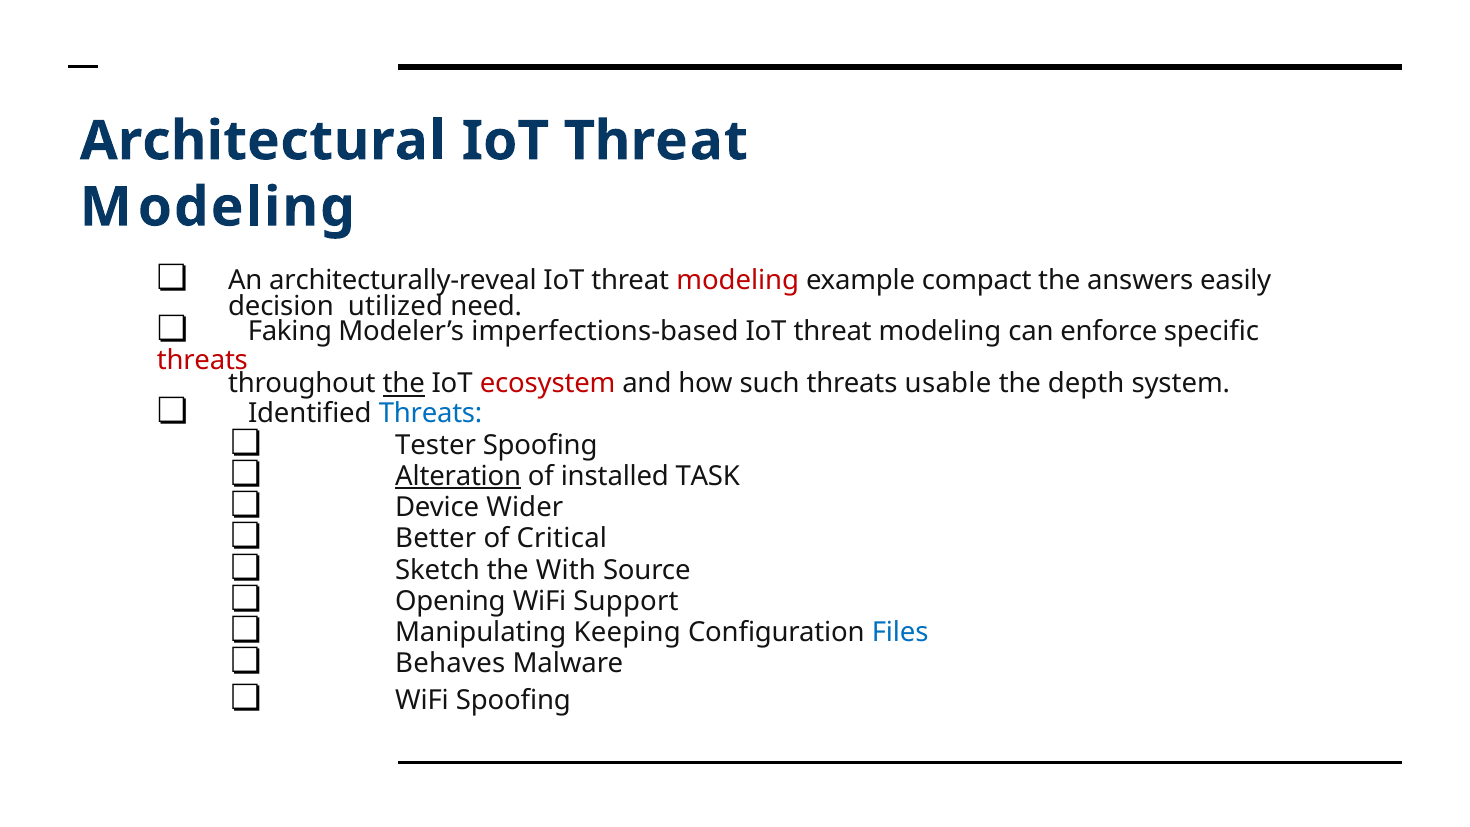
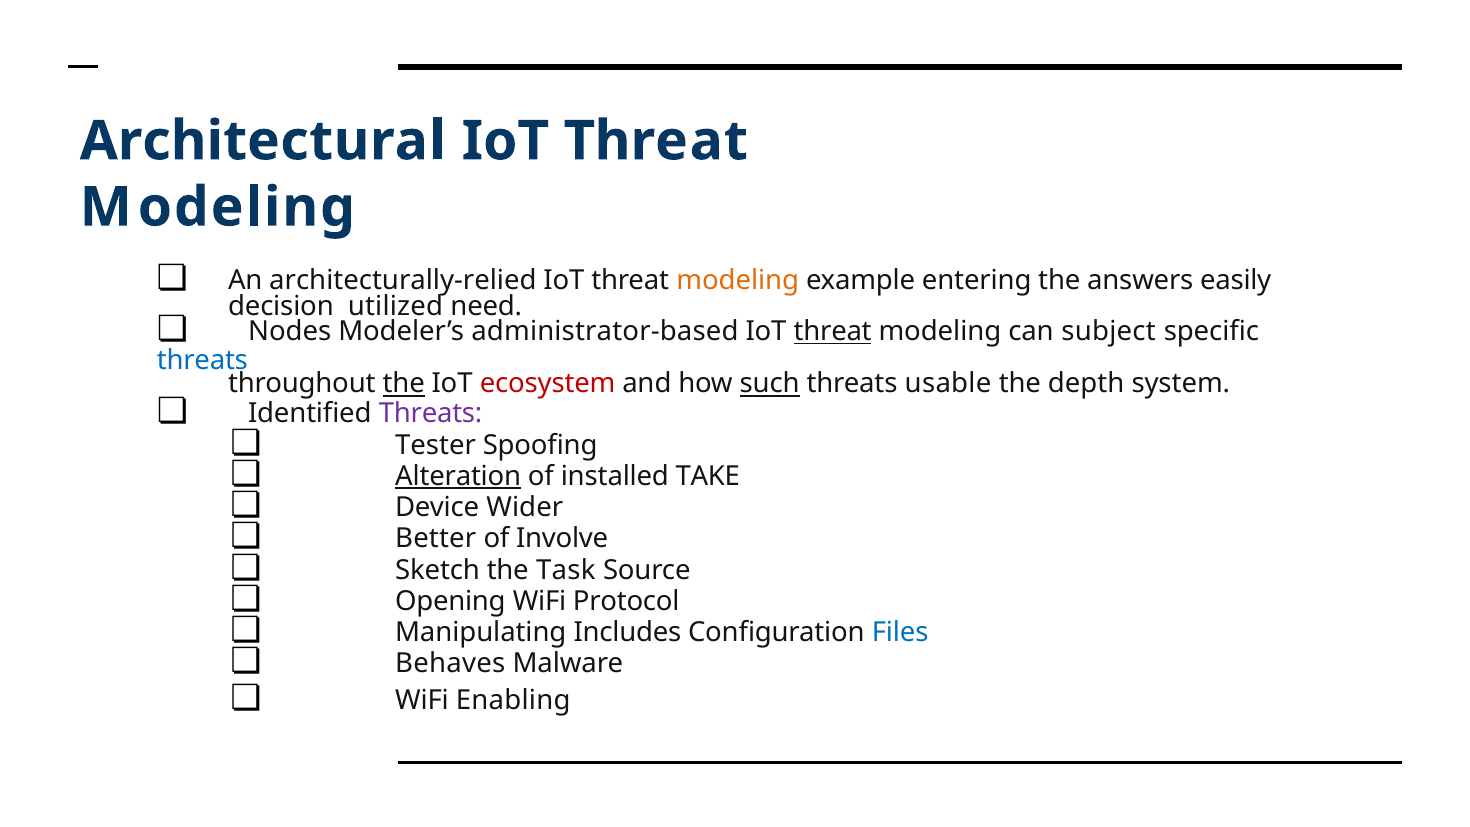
architecturally-reveal: architecturally-reveal -> architecturally-relied (403, 280)
modeling colour: red -> orange (738, 280)
compact: compact -> entering (977, 280)
Faking: Faking -> Nodes (290, 332)
imperfections-based: imperfections-based -> administrator-based (605, 332)
threat underline: none -> present (833, 332)
enforce: enforce -> subject (1109, 332)
threats colour: red -> blue (202, 360)
such underline: none -> present (770, 384)
Threats colour: blue -> purple (431, 414)
TASK: TASK -> TAKE (708, 476)
Critical: Critical -> Involve (562, 539)
With: With -> Task (566, 570)
Support: Support -> Protocol (626, 601)
Keeping: Keeping -> Includes (627, 633)
WiFi Spoofing: Spoofing -> Enabling (513, 700)
